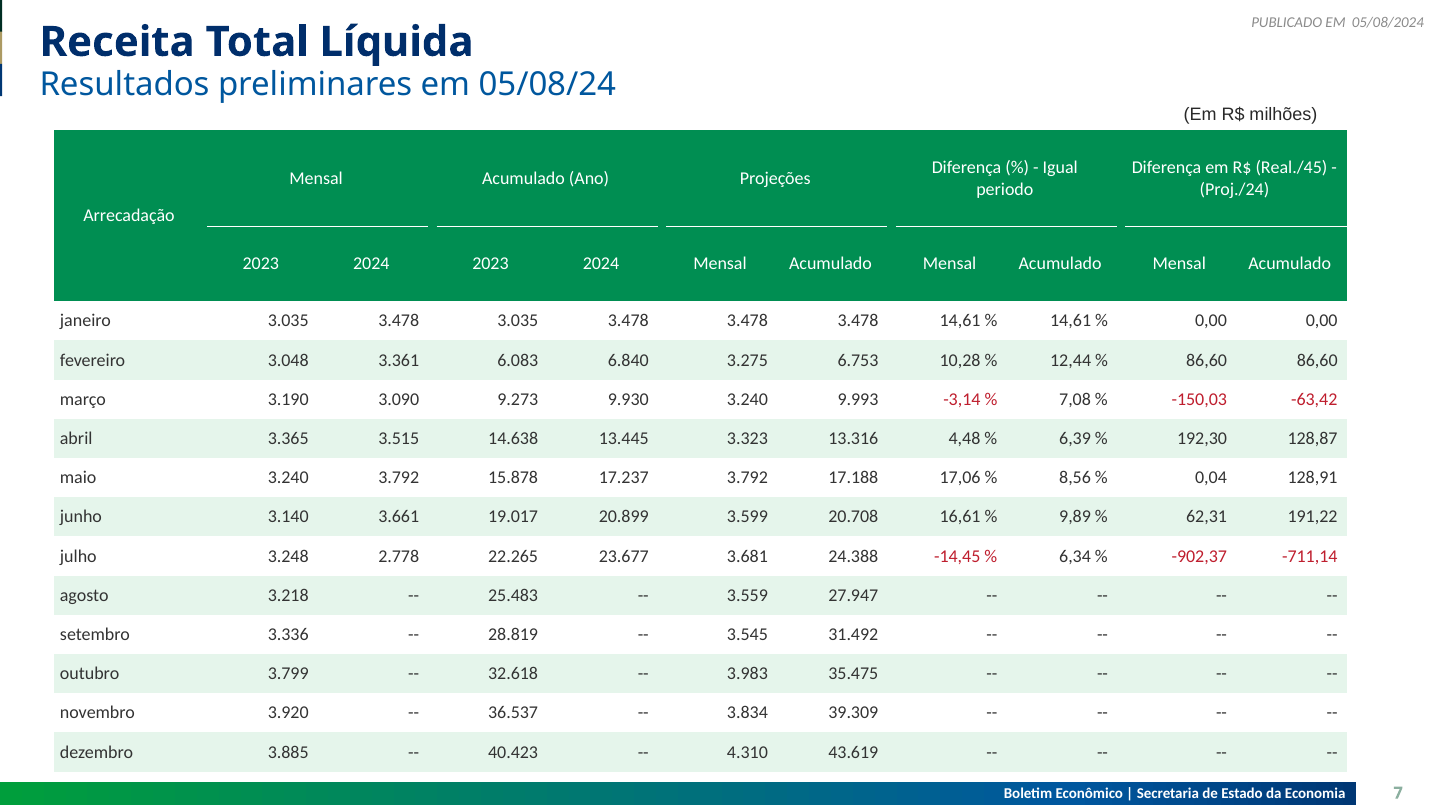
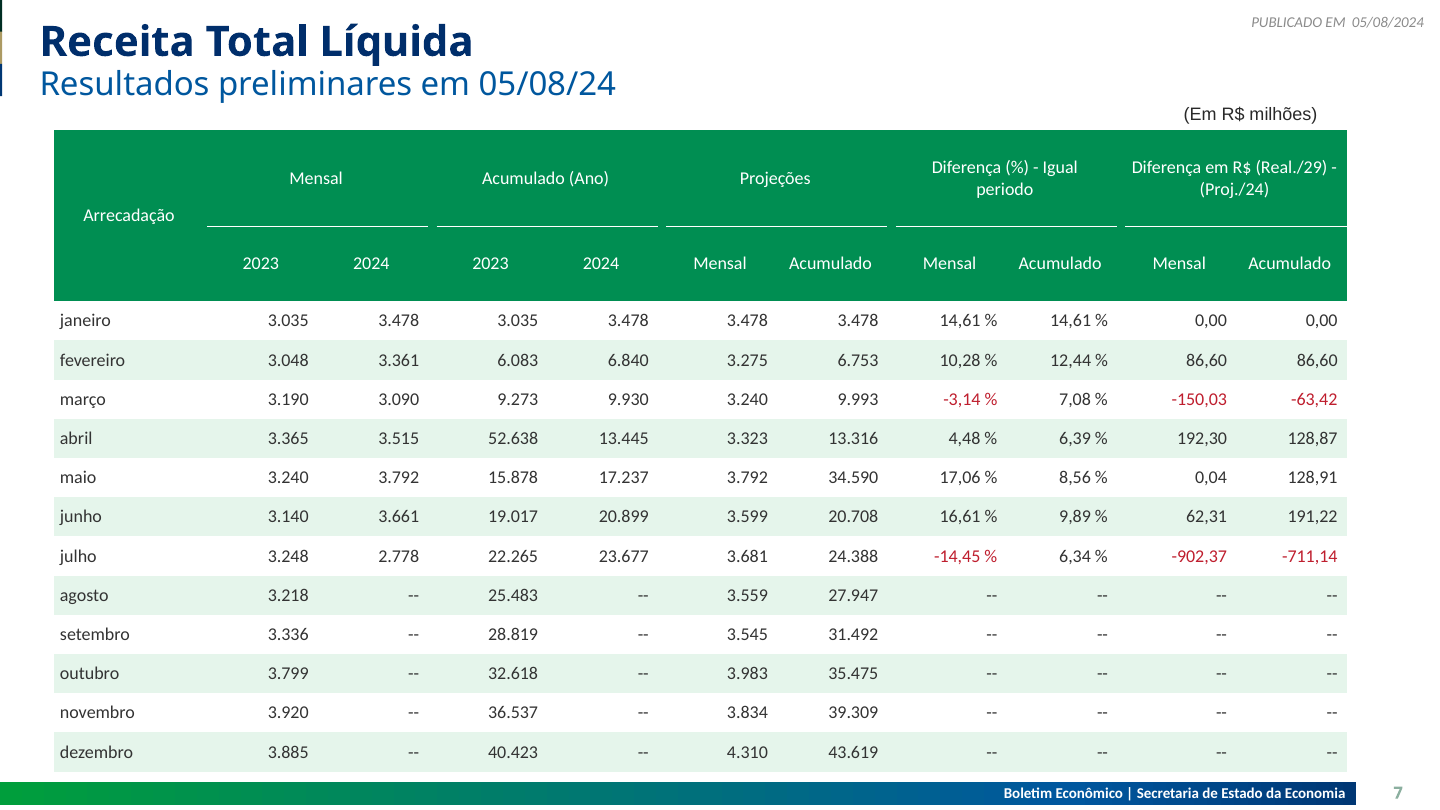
Real./45: Real./45 -> Real./29 (1291, 167)
14.638: 14.638 -> 52.638 (513, 439)
17.188: 17.188 -> 34.590 (853, 478)
